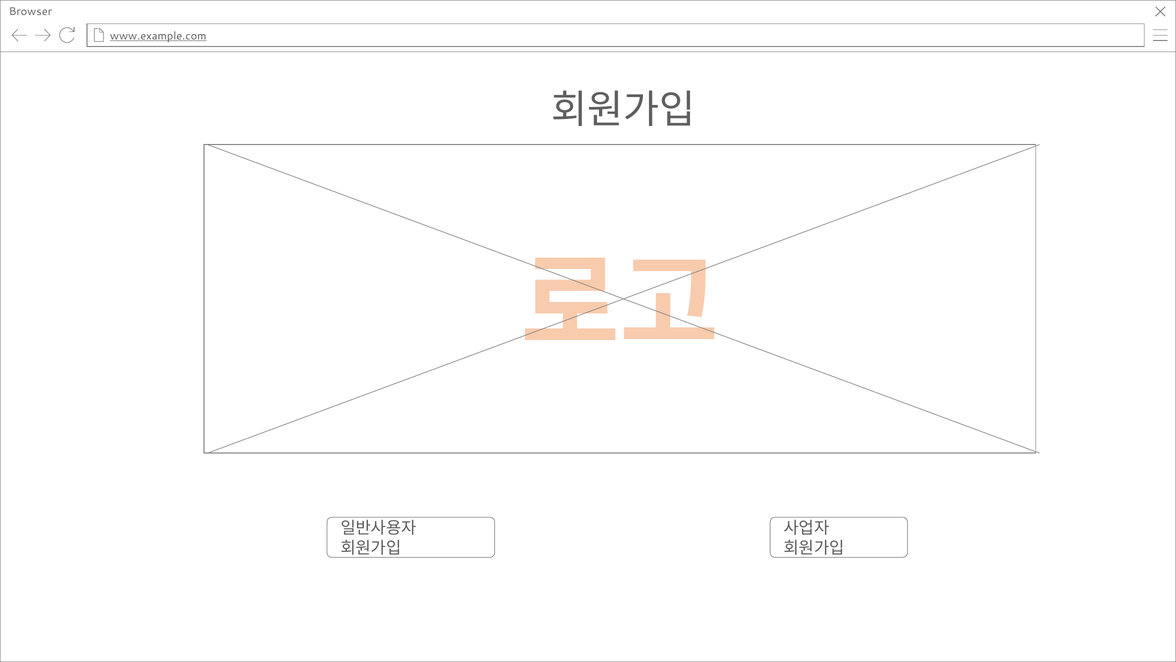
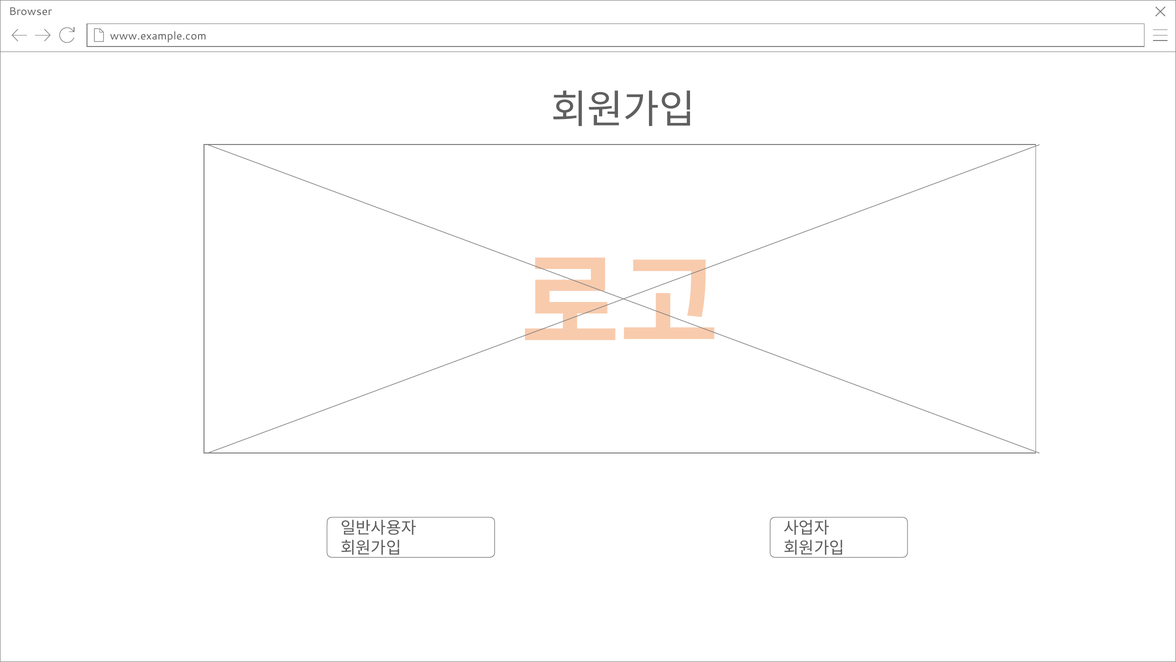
www.example.com underline: present -> none (158, 36)
